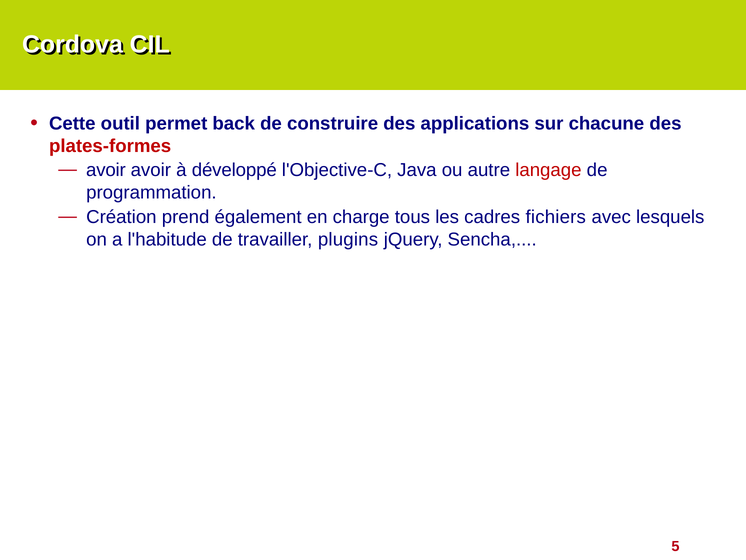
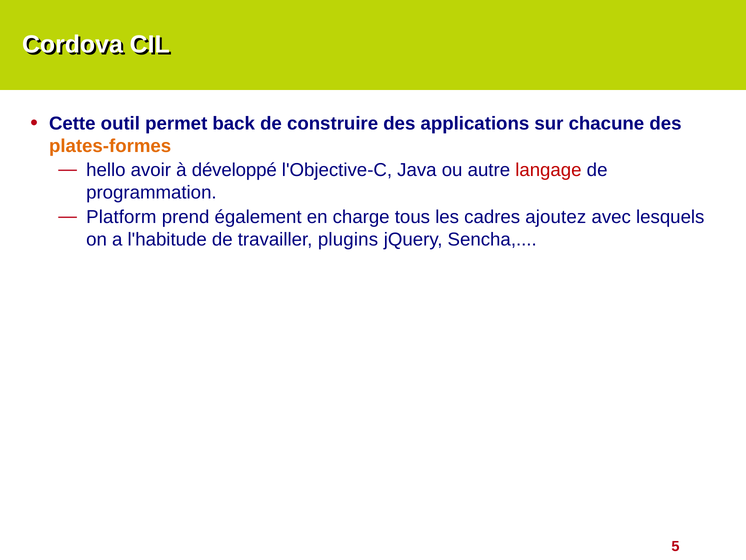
plates-formes colour: red -> orange (110, 146)
avoir: avoir -> hello (106, 170)
Création: Création -> Platform (121, 217)
fichiers: fichiers -> ajoutez (556, 217)
